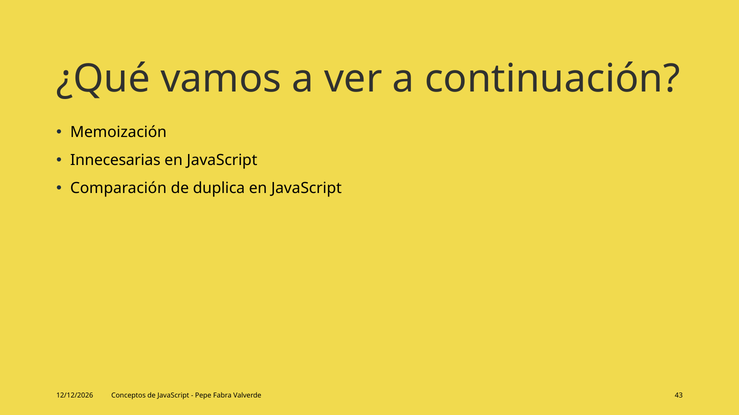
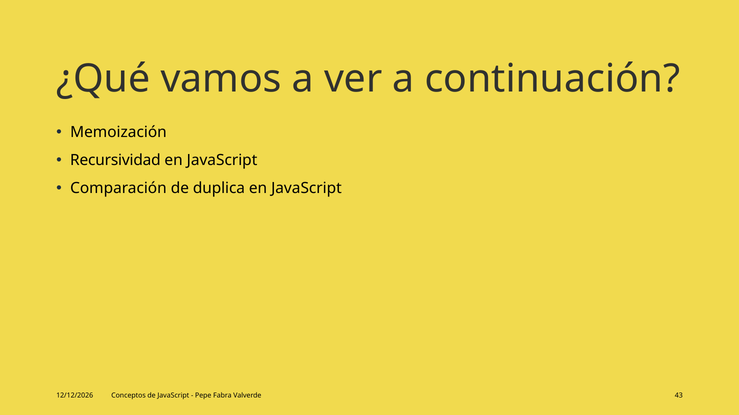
Innecesarias: Innecesarias -> Recursividad (115, 161)
